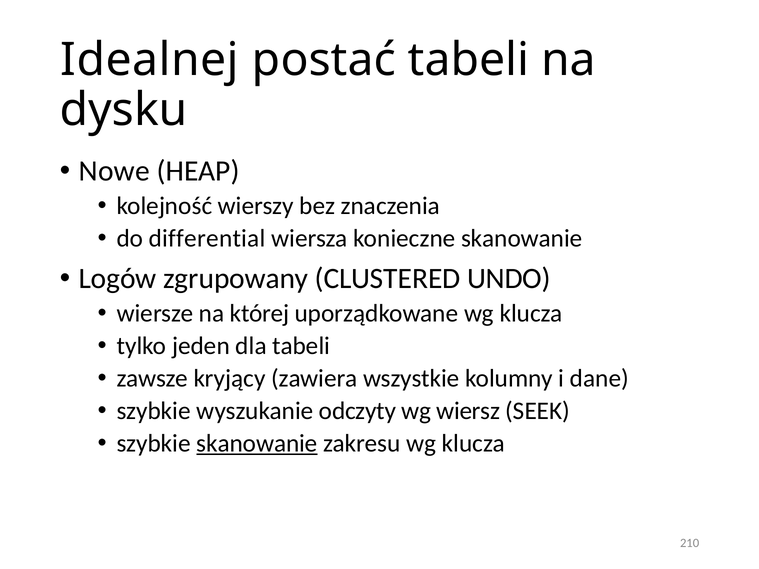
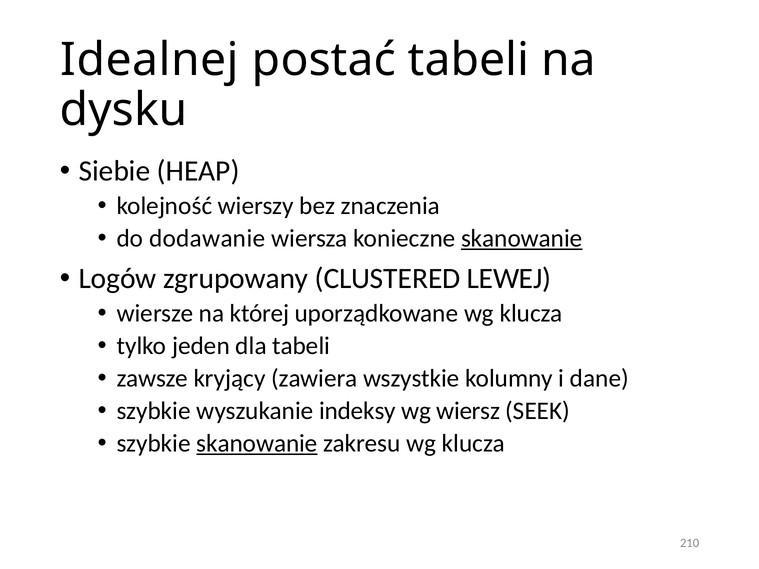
Nowe: Nowe -> Siebie (115, 171)
differential: differential -> dodawanie (207, 239)
skanowanie underline: none -> present (522, 239)
UNDO: UNDO -> LEWEJ (509, 279)
odczyty: odczyty -> indeksy (357, 411)
